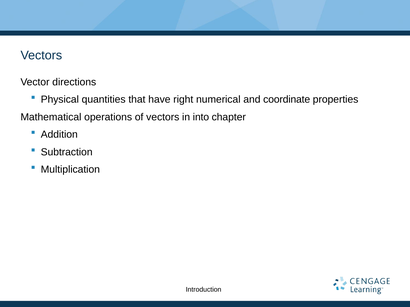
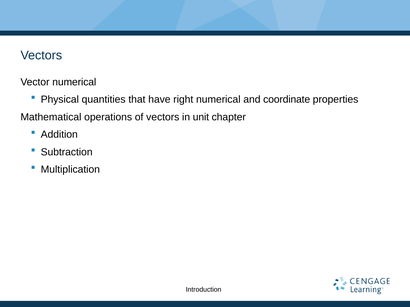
Vector directions: directions -> numerical (74, 82)
into: into -> unit (201, 117)
